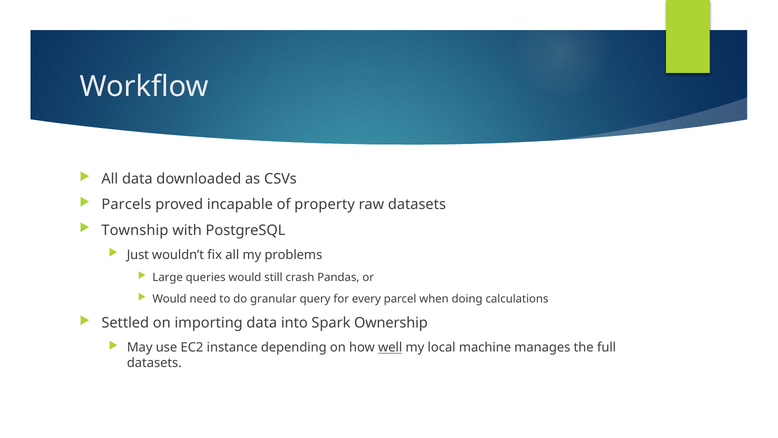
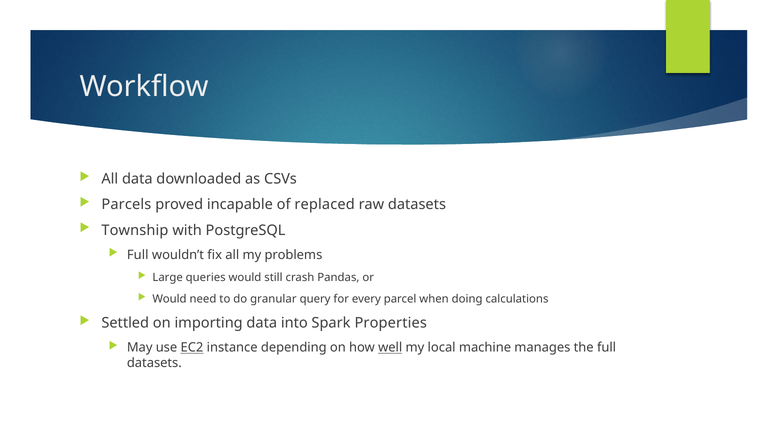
property: property -> replaced (325, 204)
Just: Just -> Full (138, 255)
Ownership: Ownership -> Properties (391, 323)
EC2 underline: none -> present (192, 347)
